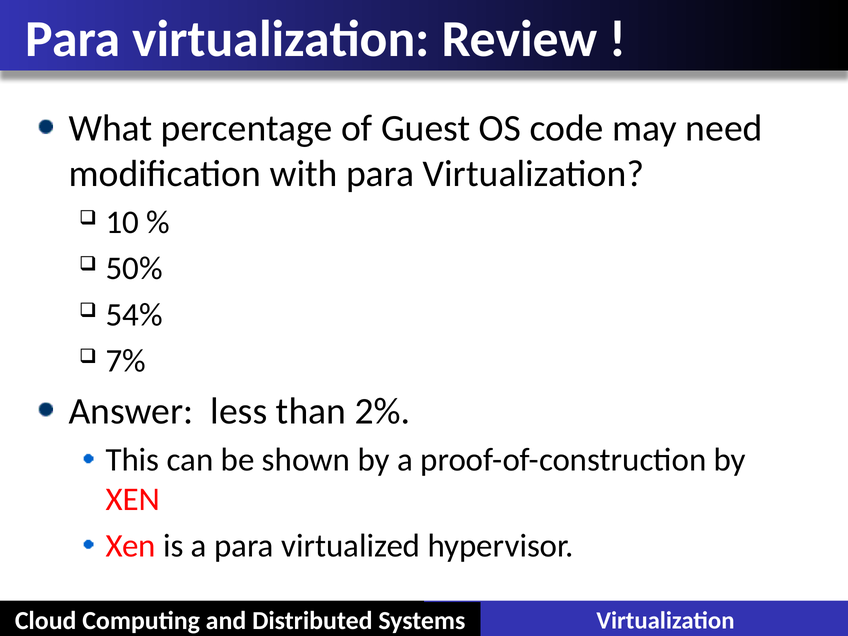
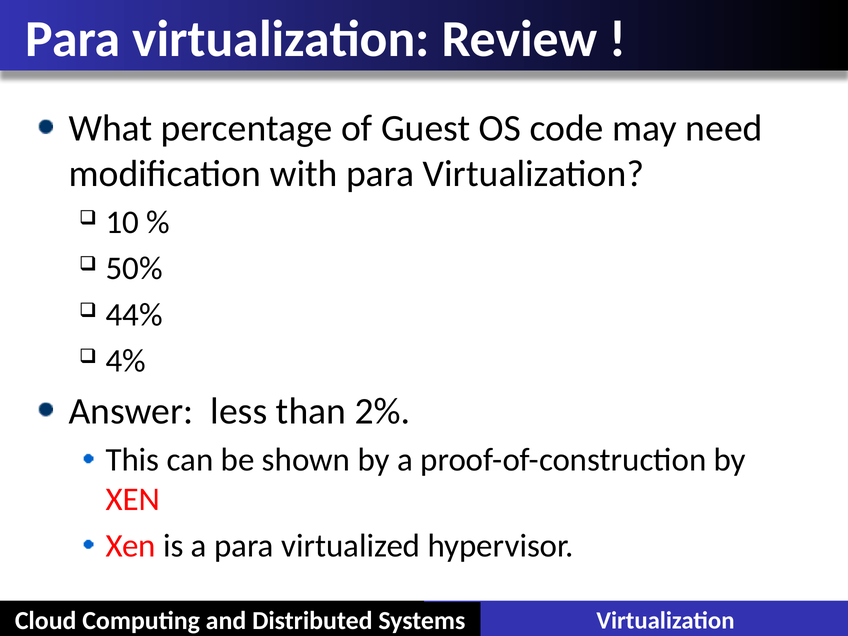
54%: 54% -> 44% (134, 315)
7%: 7% -> 4% (126, 361)
